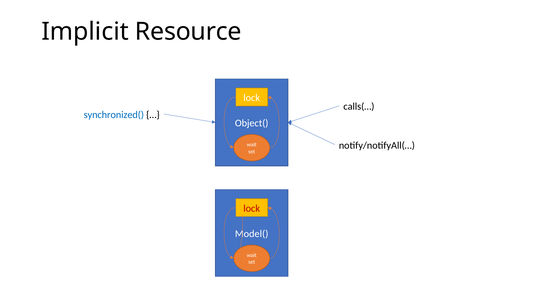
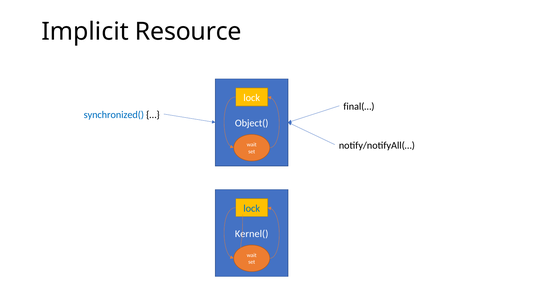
calls(…: calls(… -> final(… (359, 107)
lock colour: red -> blue (252, 208)
Model(: Model( -> Kernel( (252, 234)
